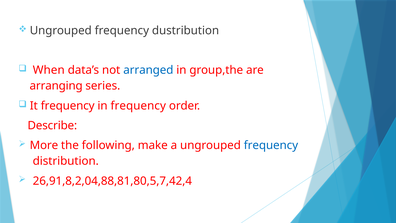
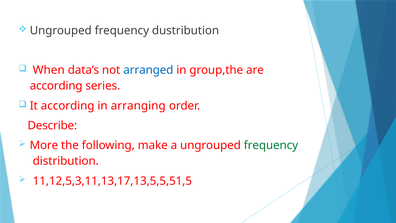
arranging: arranging -> according (56, 86)
It frequency: frequency -> according (68, 106)
in frequency: frequency -> arranging (138, 106)
frequency colour: blue -> green (271, 145)
26,91,8,2,04,88,81,80,5,7,42,4: 26,91,8,2,04,88,81,80,5,7,42,4 -> 11,12,5,3,11,13,17,13,5,5,51,5 (112, 181)
